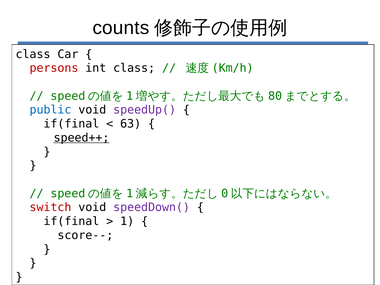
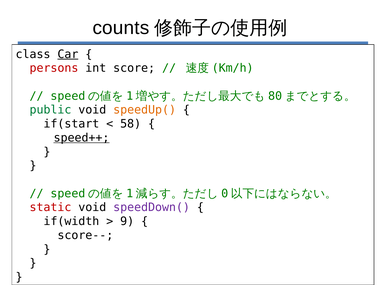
Car underline: none -> present (68, 54)
int class: class -> score (134, 68)
public colour: blue -> green (50, 110)
speedUp( colour: purple -> orange (145, 110)
if(final: if(final -> if(start (71, 124)
63: 63 -> 58 (131, 124)
switch: switch -> static (50, 207)
if(final: if(final -> if(width (71, 221)
1: 1 -> 9 (127, 221)
